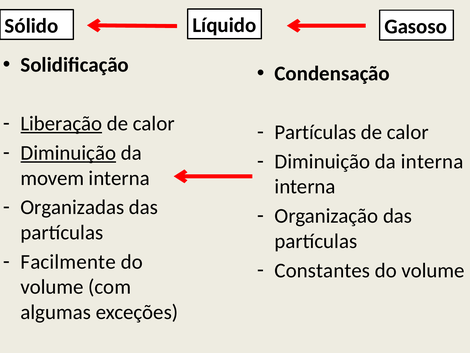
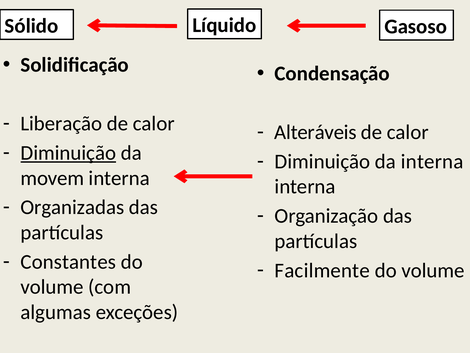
Liberação underline: present -> none (61, 123)
Partículas: Partículas -> Alteráveis (315, 132)
Facilmente: Facilmente -> Constantes (68, 261)
Constantes: Constantes -> Facilmente (322, 270)
